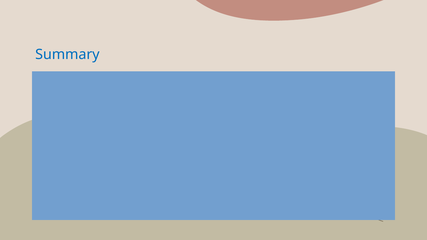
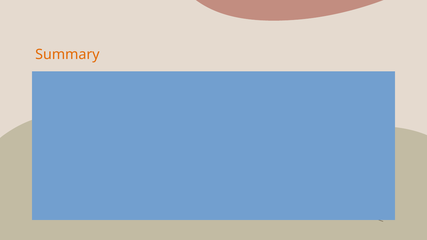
Summary colour: blue -> orange (67, 55)
